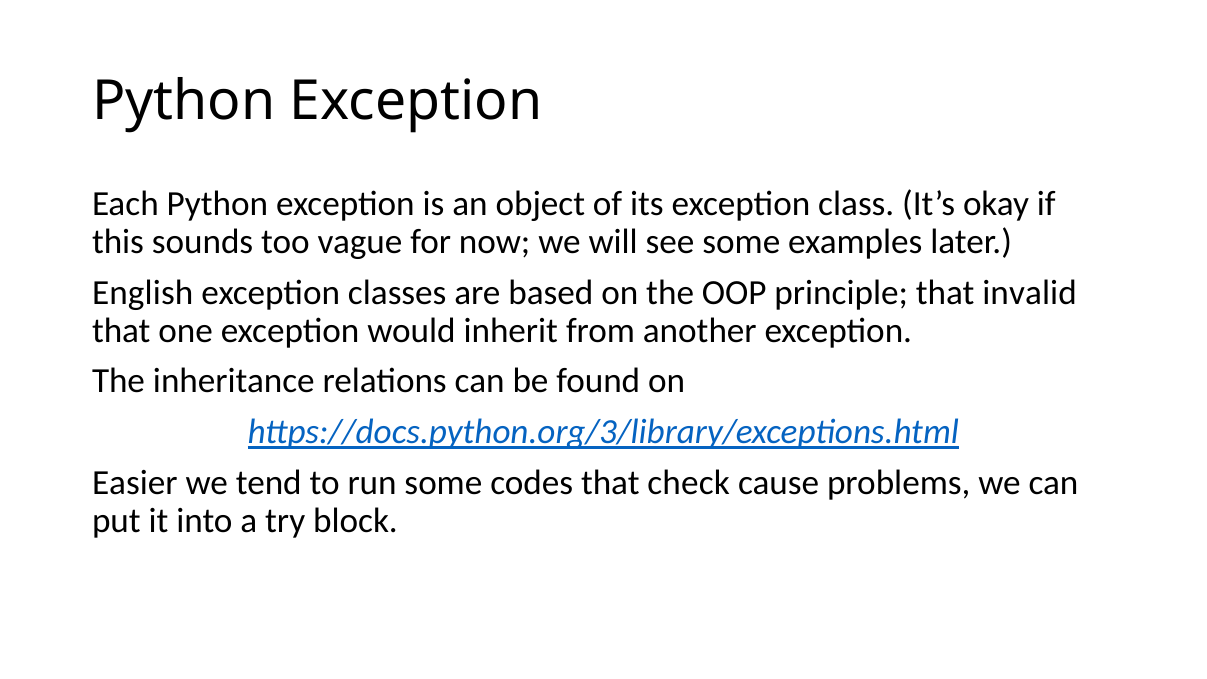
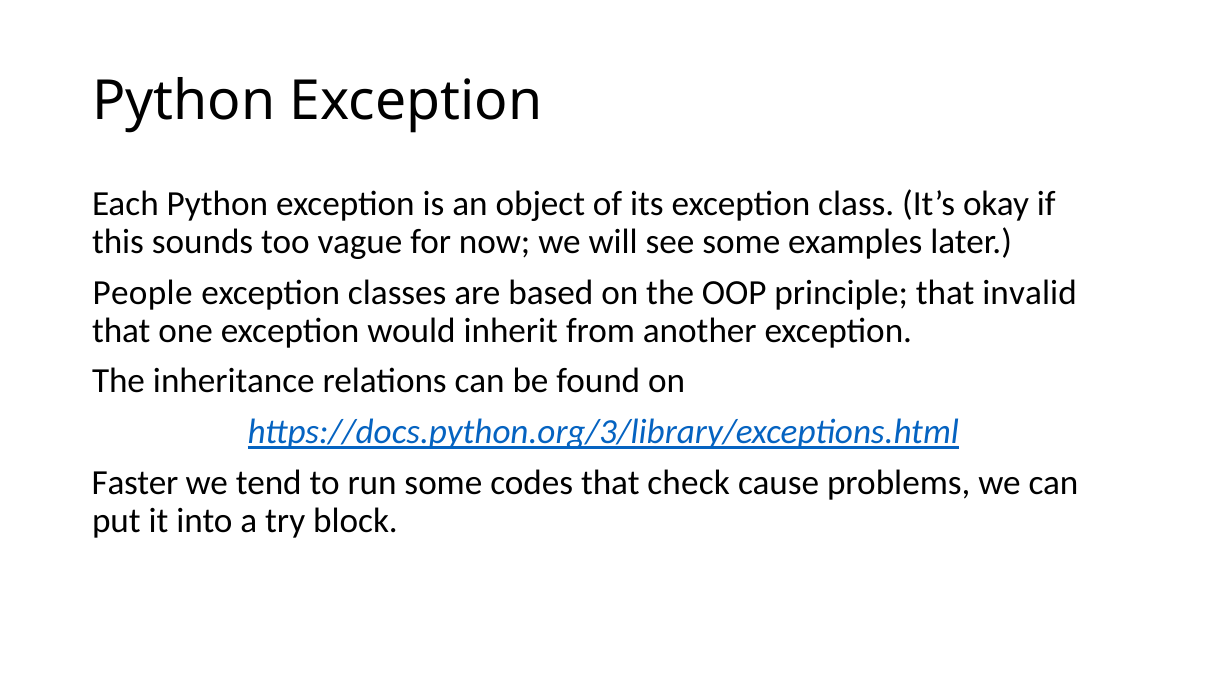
English: English -> People (143, 292)
Easier: Easier -> Faster (135, 483)
